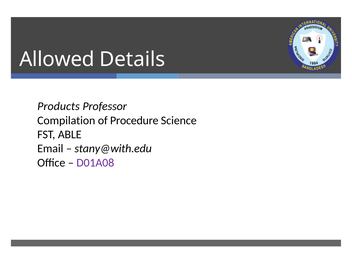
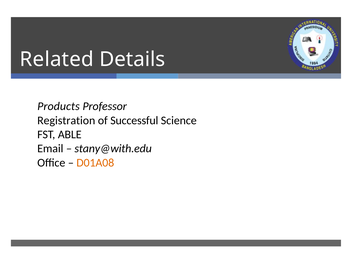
Allowed: Allowed -> Related (57, 59)
Compilation: Compilation -> Registration (66, 120)
Procedure: Procedure -> Successful (134, 120)
D01A08 colour: purple -> orange (95, 163)
